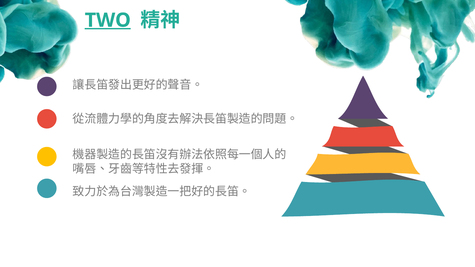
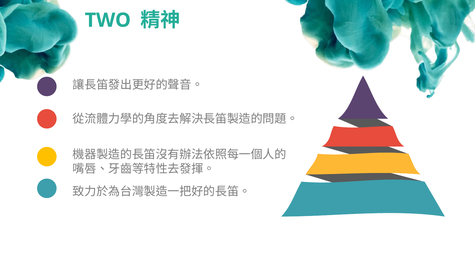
TWO underline: present -> none (108, 20)
